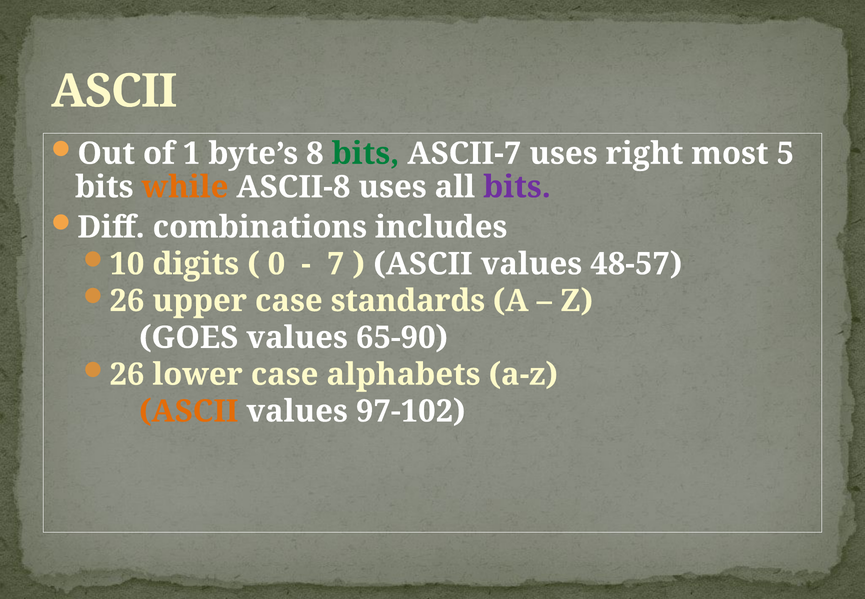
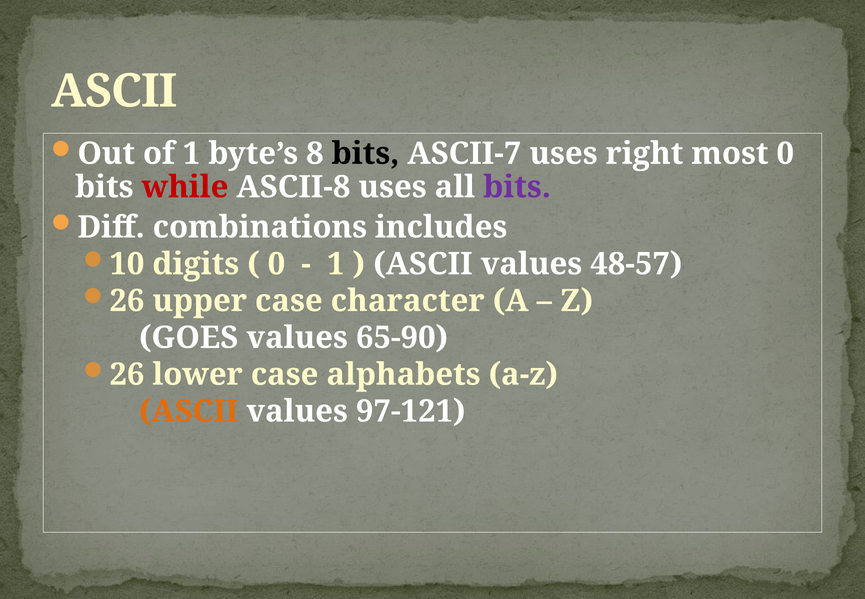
bits colour: green -> black (365, 154)
most 5: 5 -> 0 (785, 154)
while colour: orange -> red (185, 187)
7: 7 -> 1 (336, 264)
standards: standards -> character (408, 301)
97-102: 97-102 -> 97-121 (411, 411)
